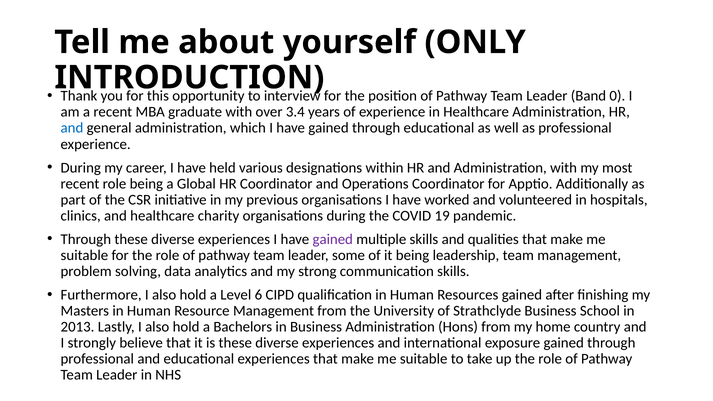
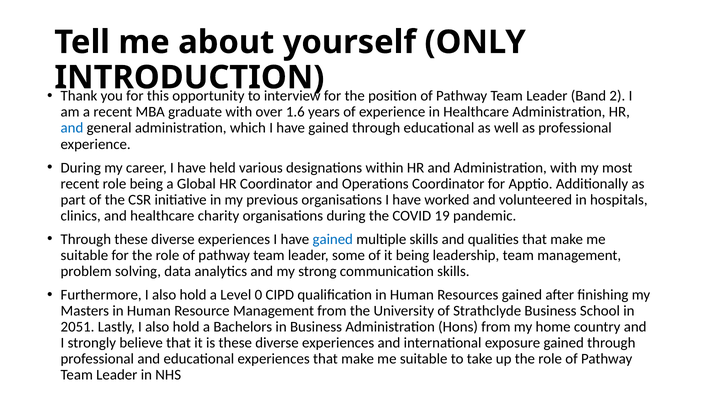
0: 0 -> 2 (617, 96)
3.4: 3.4 -> 1.6 (295, 112)
gained colour: purple -> blue (333, 239)
6: 6 -> 0 (258, 295)
2013: 2013 -> 2051 (78, 327)
